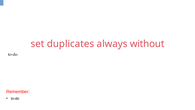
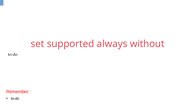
duplicates: duplicates -> supported (71, 44)
